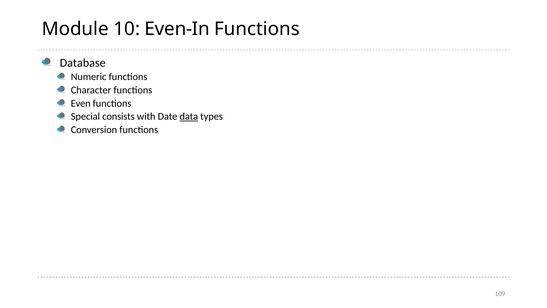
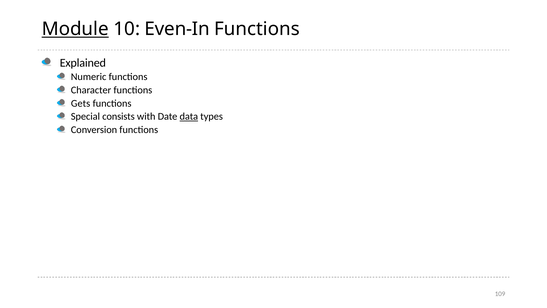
Module underline: none -> present (75, 29)
Database: Database -> Explained (83, 63)
Even: Even -> Gets (81, 103)
